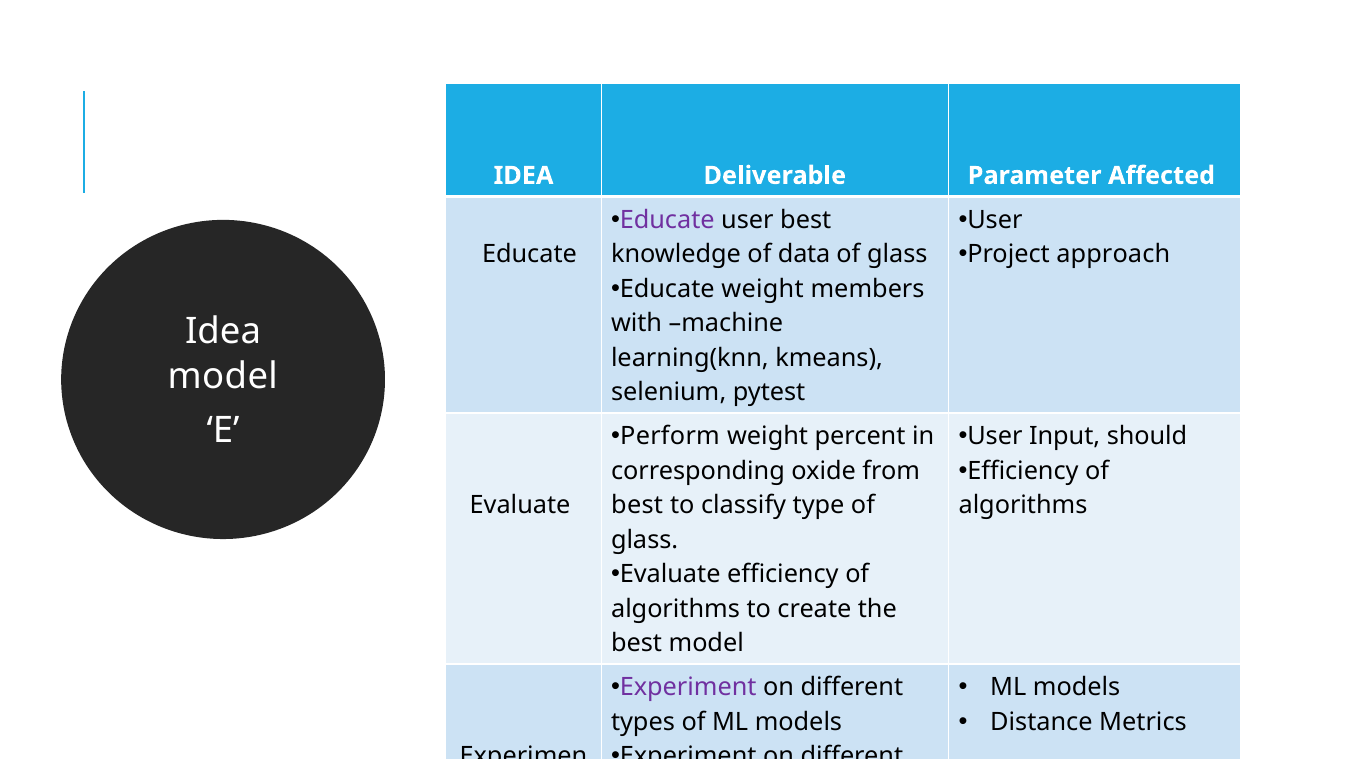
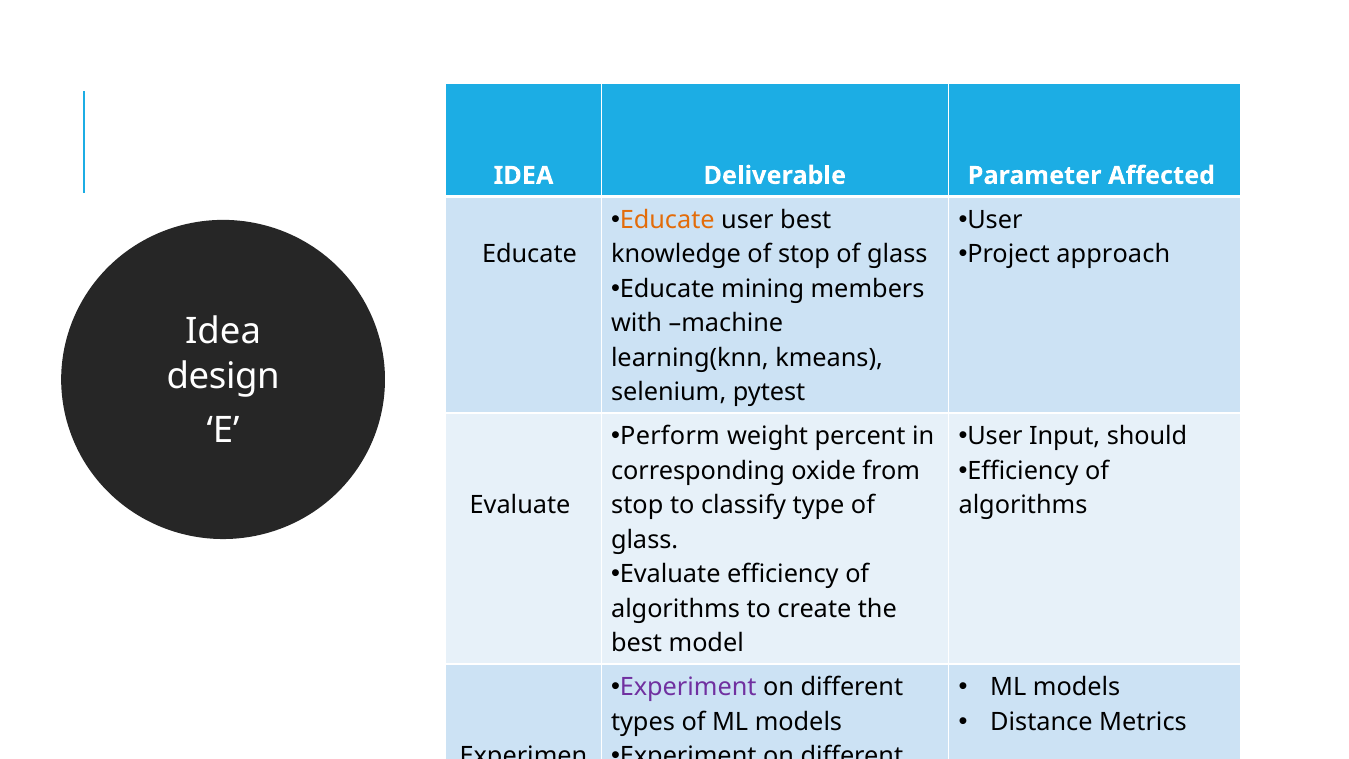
Educate colour: purple -> orange (667, 220)
of data: data -> stop (804, 254)
Educate weight: weight -> mining (763, 289)
model: model -> design (223, 377)
best: best -> stop (637, 505)
